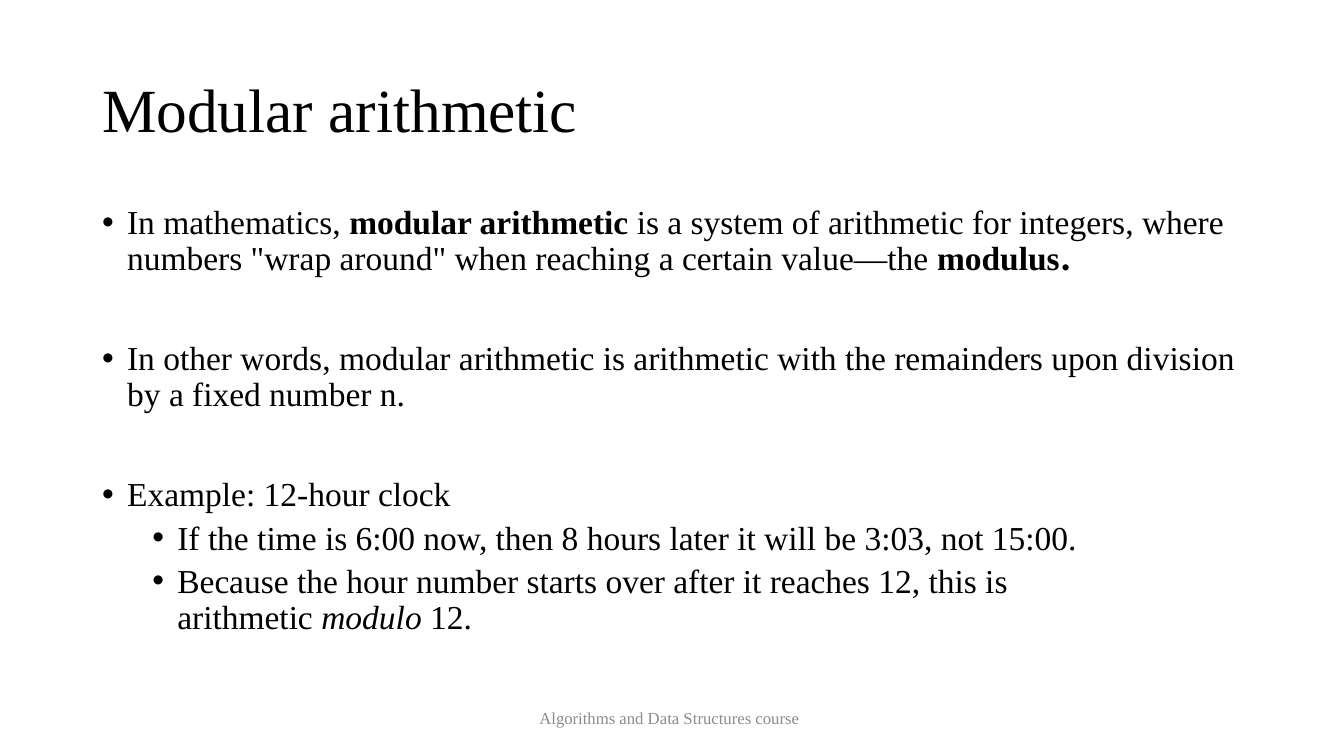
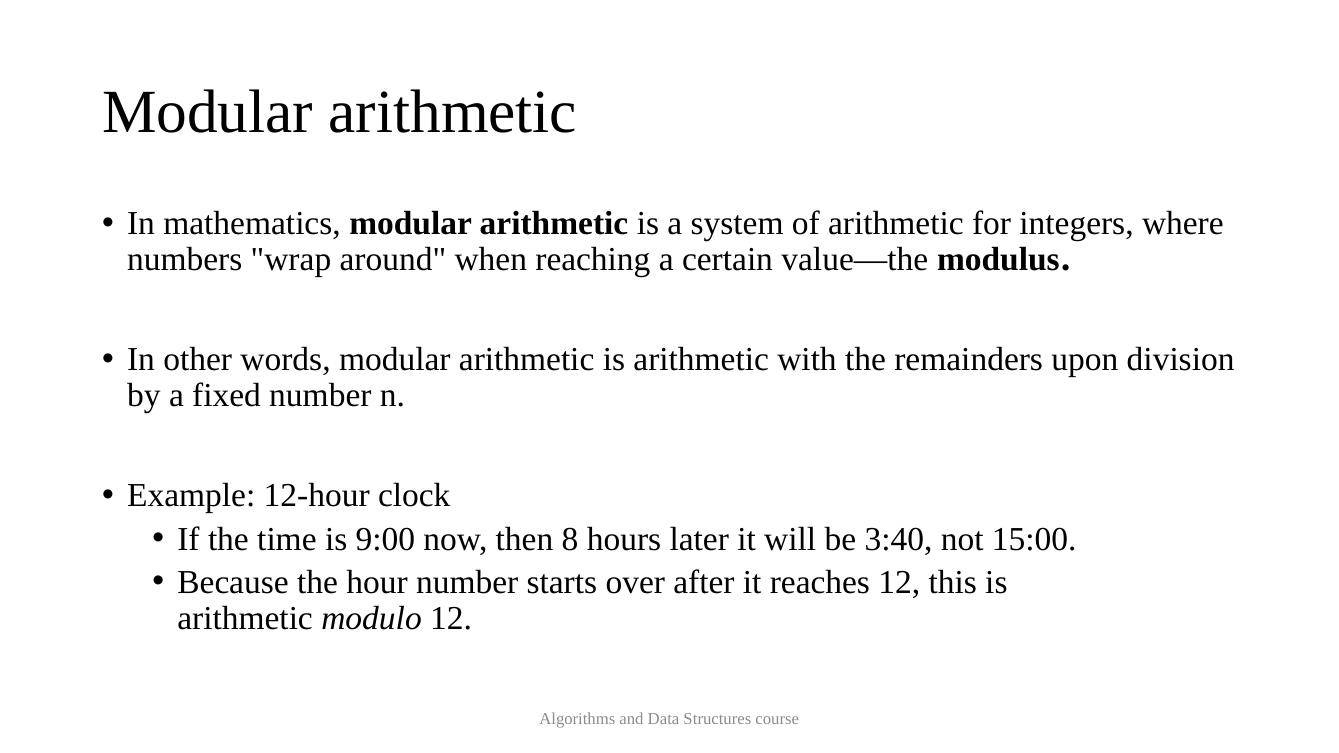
6:00: 6:00 -> 9:00 (385, 539)
3:03: 3:03 -> 3:40 (898, 539)
